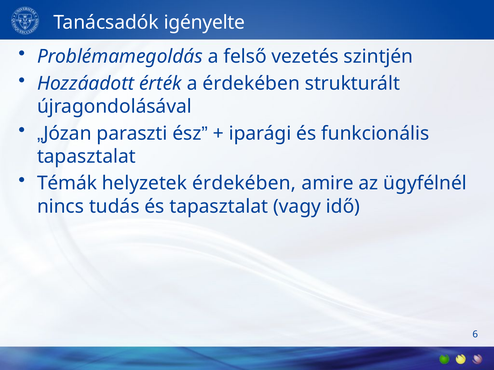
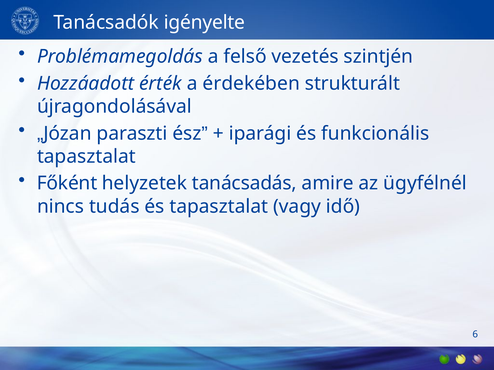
Témák: Témák -> Főként (67, 184)
helyzetek érdekében: érdekében -> tanácsadás (244, 184)
